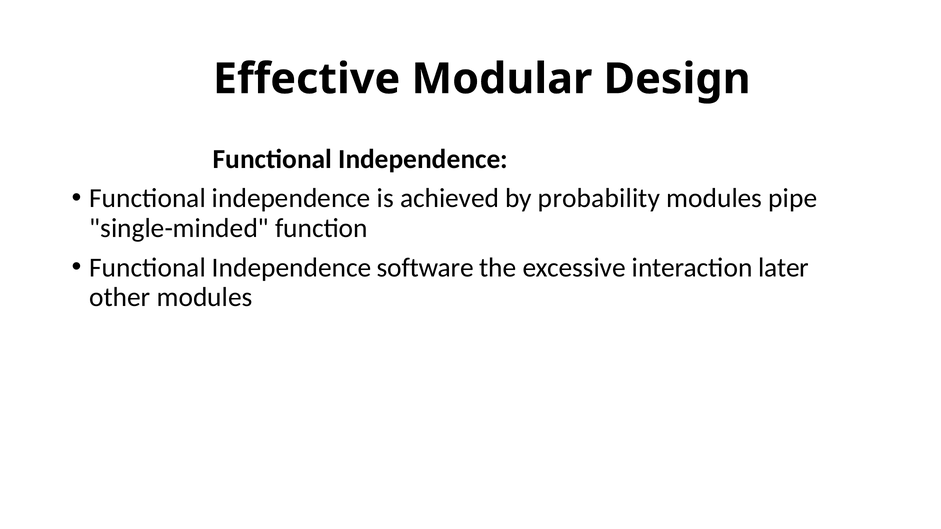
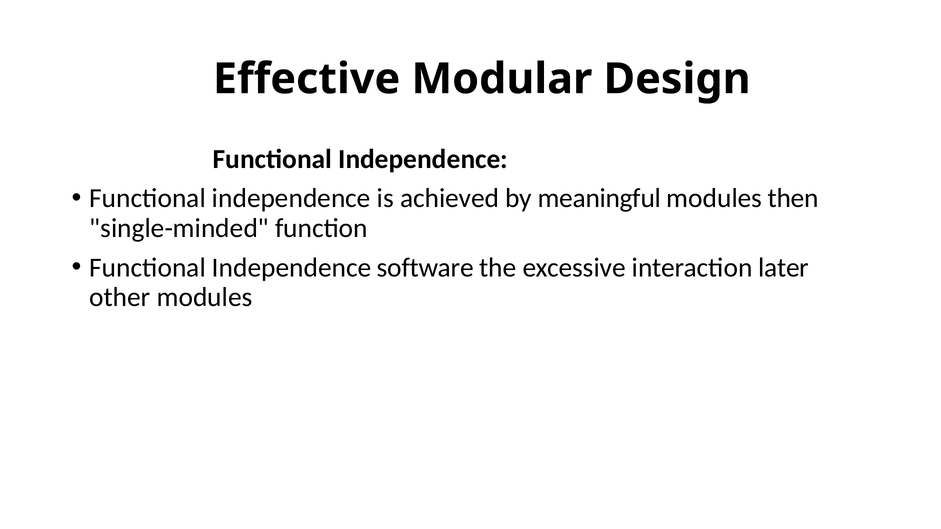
probability: probability -> meaningful (599, 199)
pipe: pipe -> then (793, 199)
